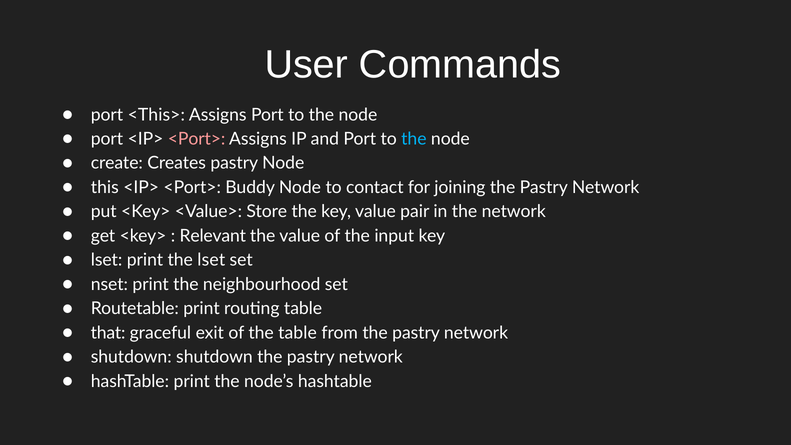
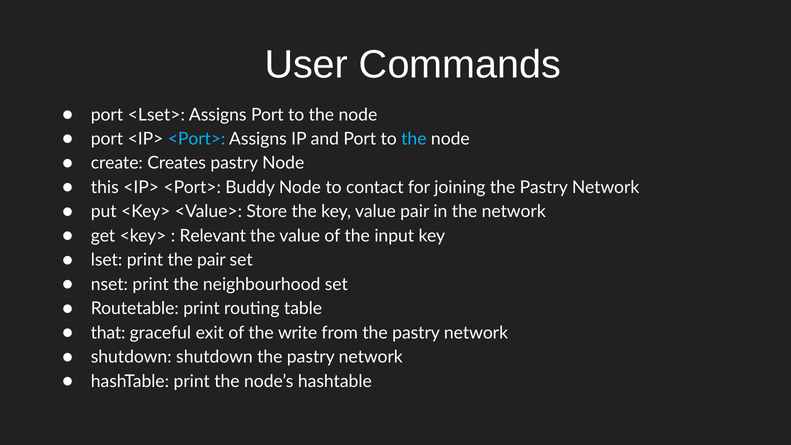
<This>: <This> -> <Lset> (156, 115)
<Port> colour: pink -> light blue (197, 139)
the lset: lset -> pair (211, 260)
the table: table -> write (298, 333)
